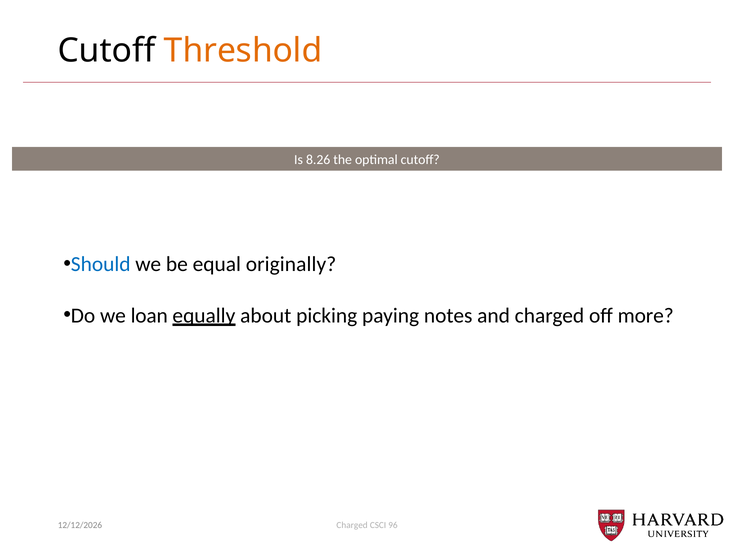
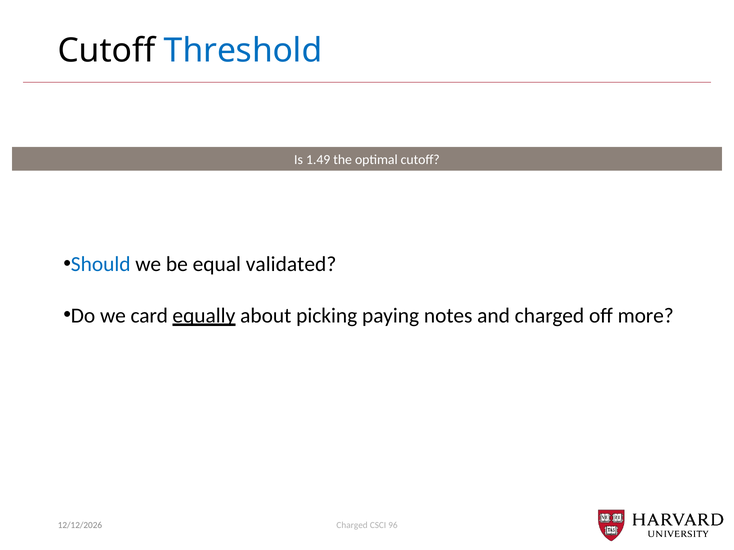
Threshold colour: orange -> blue (243, 51)
8.26: 8.26 -> 1.49 (318, 160)
originally: originally -> validated (291, 264)
loan: loan -> card (149, 316)
